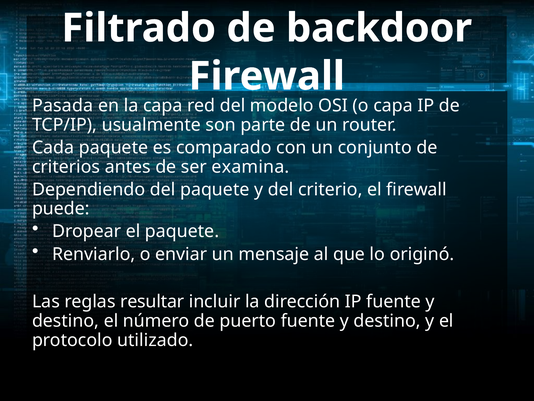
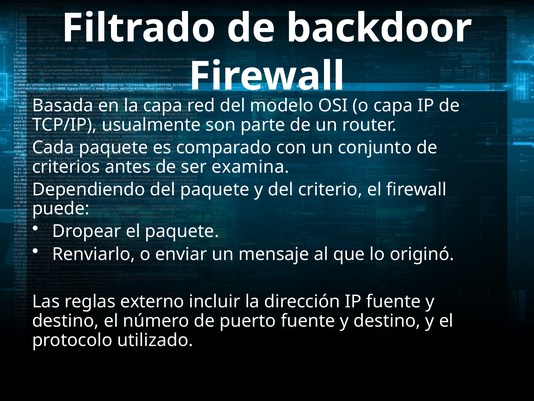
Pasada: Pasada -> Basada (63, 106)
resultar: resultar -> externo (152, 301)
